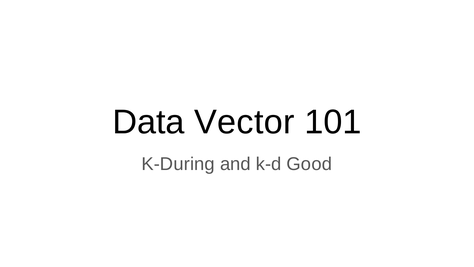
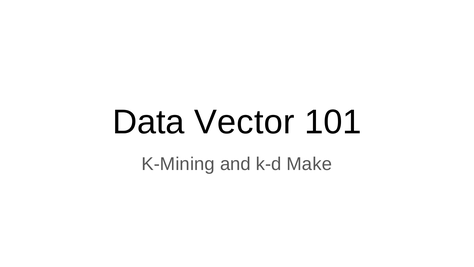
K-During: K-During -> K-Mining (178, 164)
Good: Good -> Make (309, 164)
